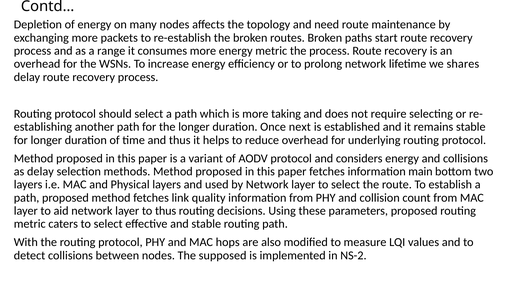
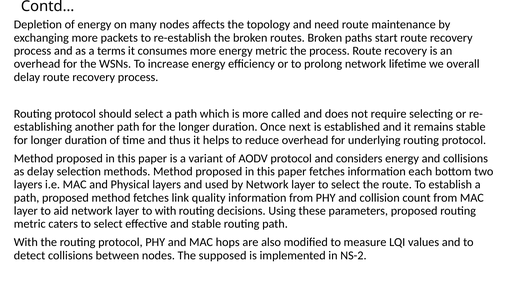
range: range -> terms (111, 51)
shares: shares -> overall (463, 64)
taking: taking -> called (286, 114)
main: main -> each (420, 172)
to thus: thus -> with (166, 211)
